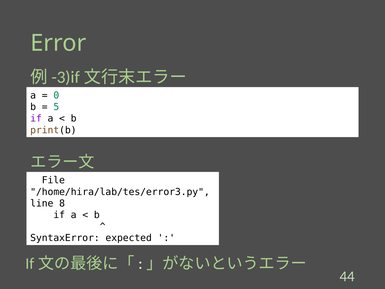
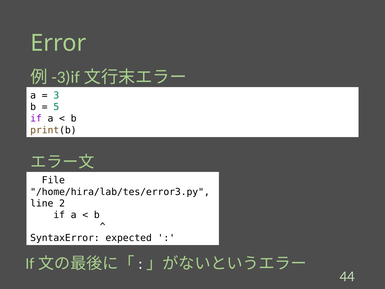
0: 0 -> 3 (56, 95)
8: 8 -> 2 (62, 203)
